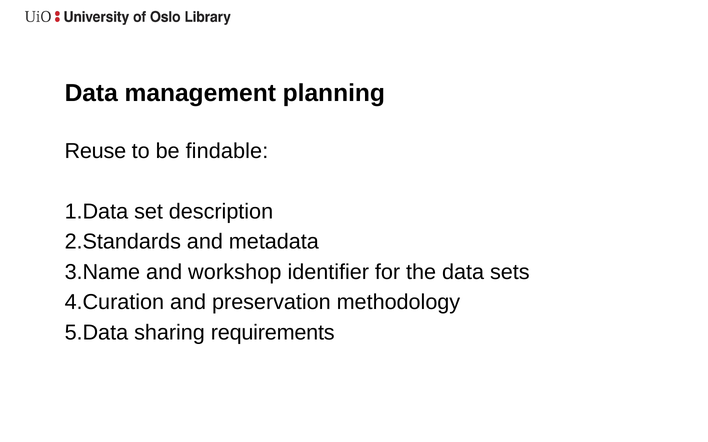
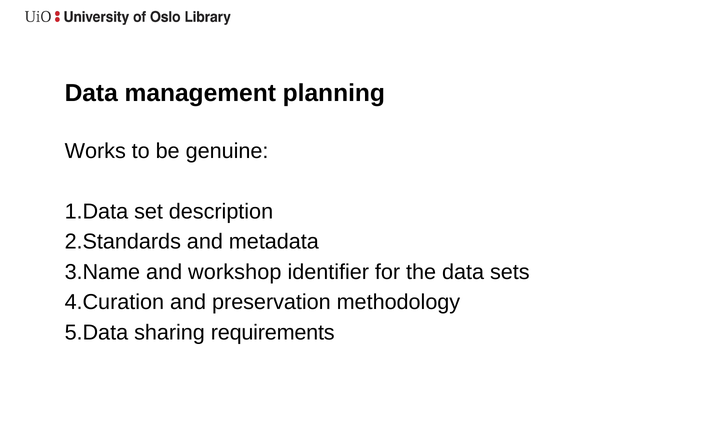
Reuse: Reuse -> Works (95, 151)
findable: findable -> genuine (227, 151)
